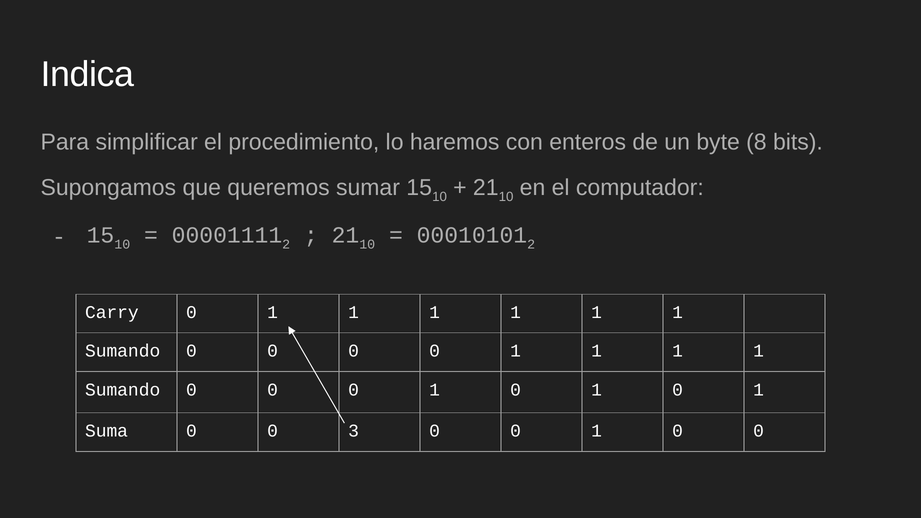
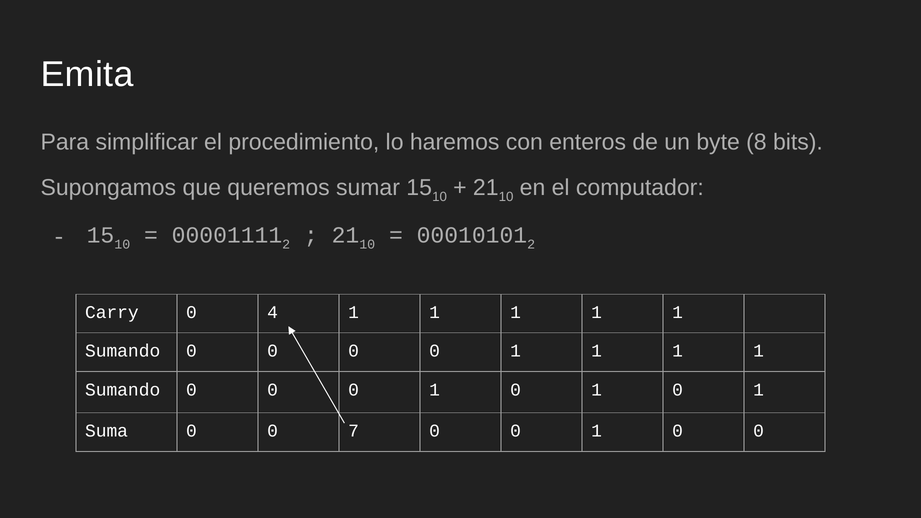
Indica: Indica -> Emita (87, 75)
Carry 0 1: 1 -> 4 (272, 312)
3: 3 -> 7 (354, 431)
